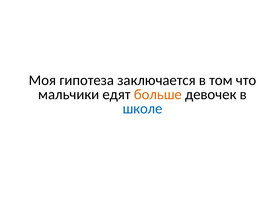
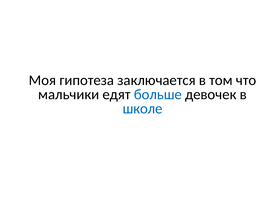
больше colour: orange -> blue (158, 95)
